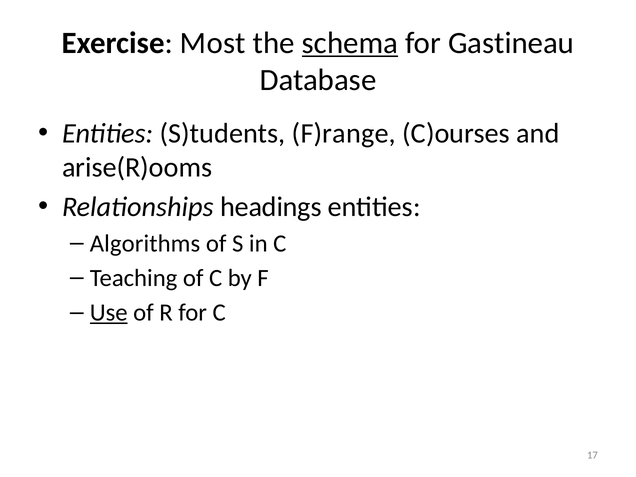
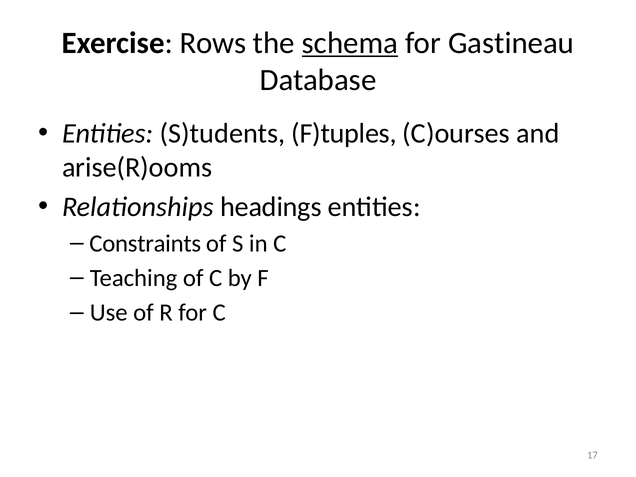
Most: Most -> Rows (213, 43)
F)range: F)range -> F)tuples (344, 133)
Algorithms: Algorithms -> Constraints (145, 243)
Use underline: present -> none (109, 313)
